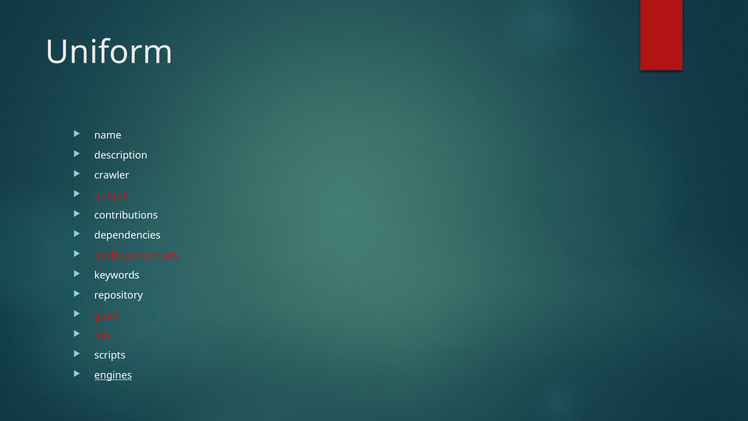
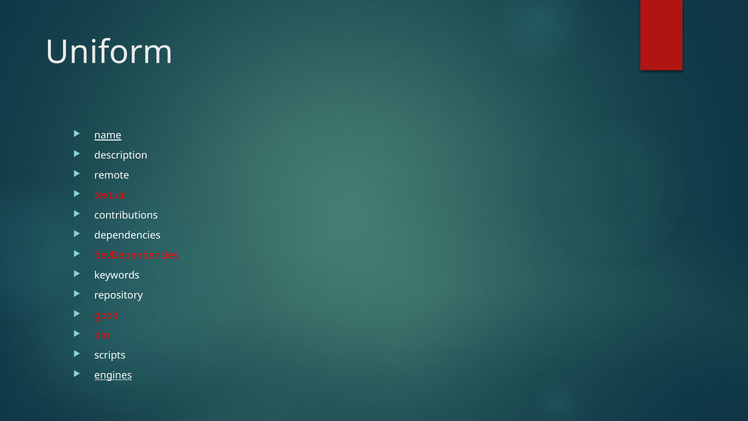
name underline: none -> present (108, 136)
crawler: crawler -> remote (112, 175)
output: output -> textual (110, 195)
